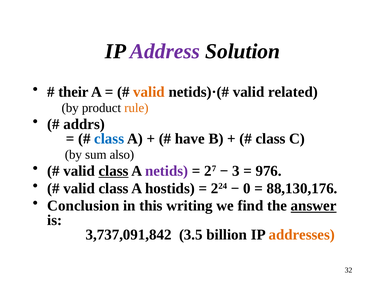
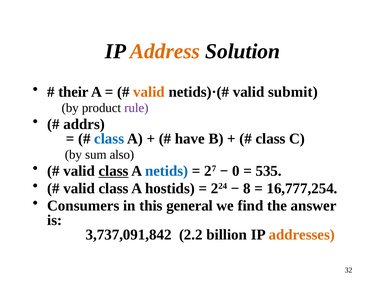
Address colour: purple -> orange (165, 51)
related: related -> submit (293, 92)
rule colour: orange -> purple (136, 108)
netids colour: purple -> blue (167, 171)
3: 3 -> 0 (236, 171)
976: 976 -> 535 (269, 171)
0: 0 -> 8 (247, 188)
88,130,176: 88,130,176 -> 16,777,254 (302, 188)
Conclusion: Conclusion -> Consumers (83, 206)
writing: writing -> general (190, 206)
answer underline: present -> none (314, 206)
3.5: 3.5 -> 2.2 (191, 234)
